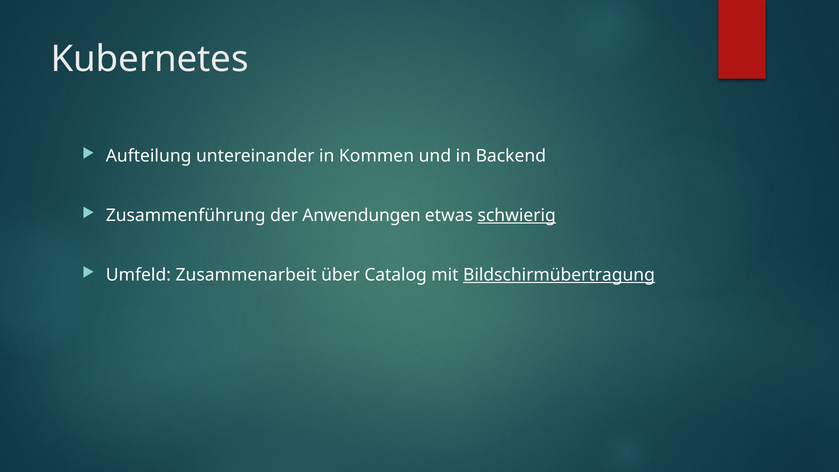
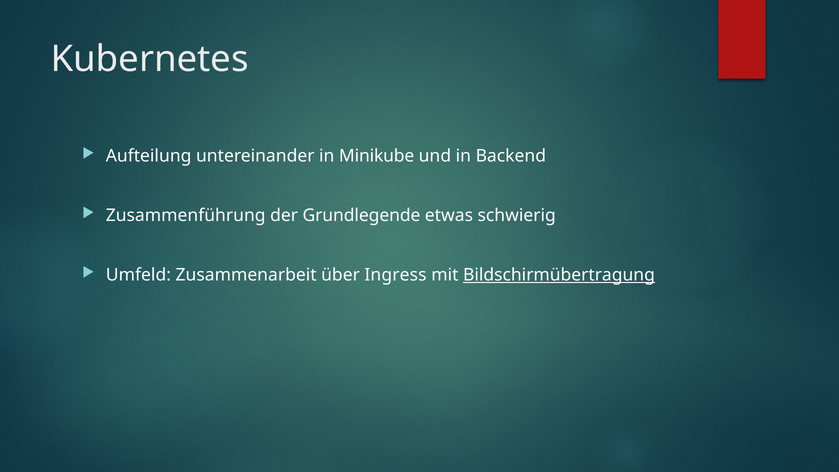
Kommen: Kommen -> Minikube (377, 156)
Anwendungen: Anwendungen -> Grundlegende (361, 216)
schwierig underline: present -> none (517, 216)
Catalog: Catalog -> Ingress (395, 275)
